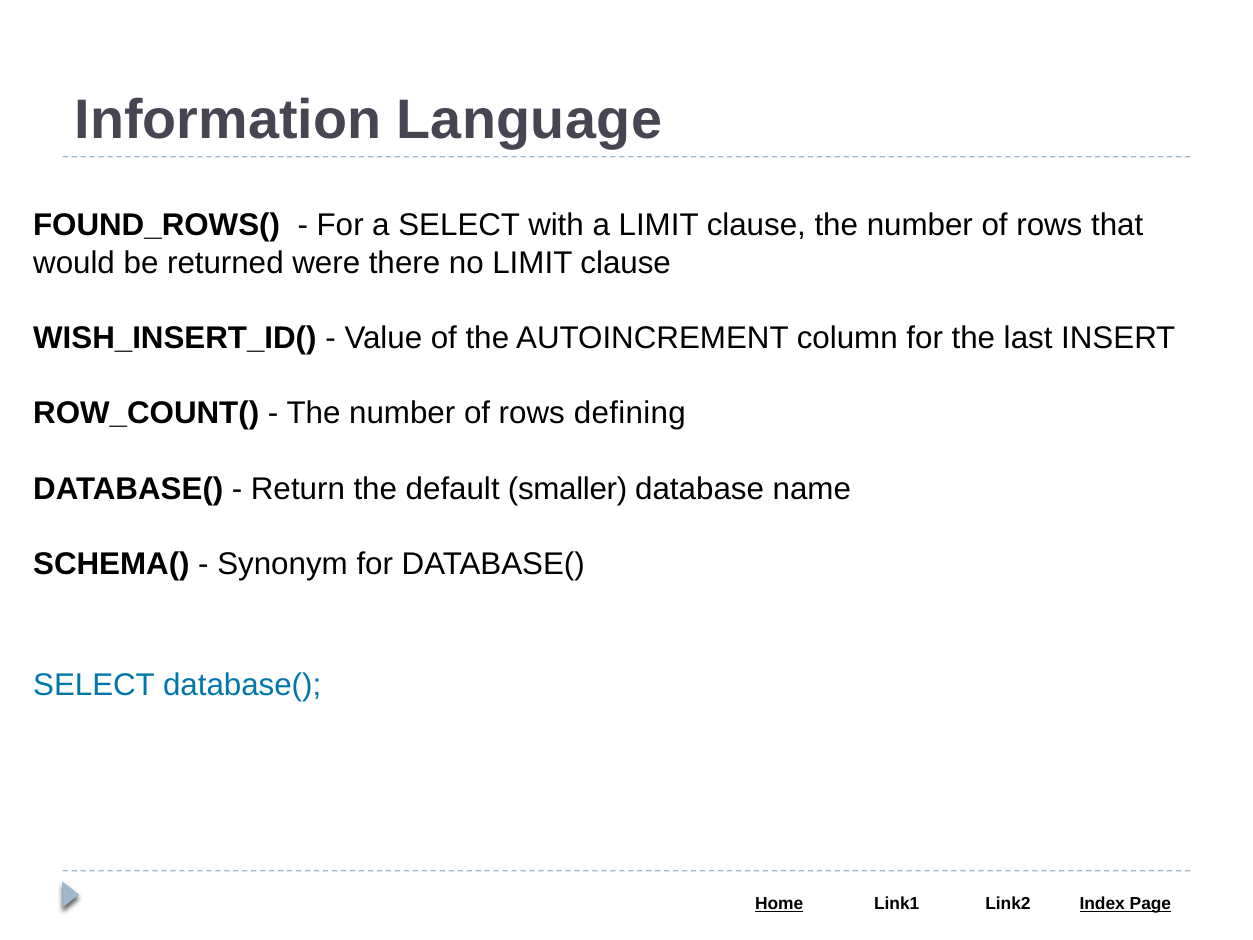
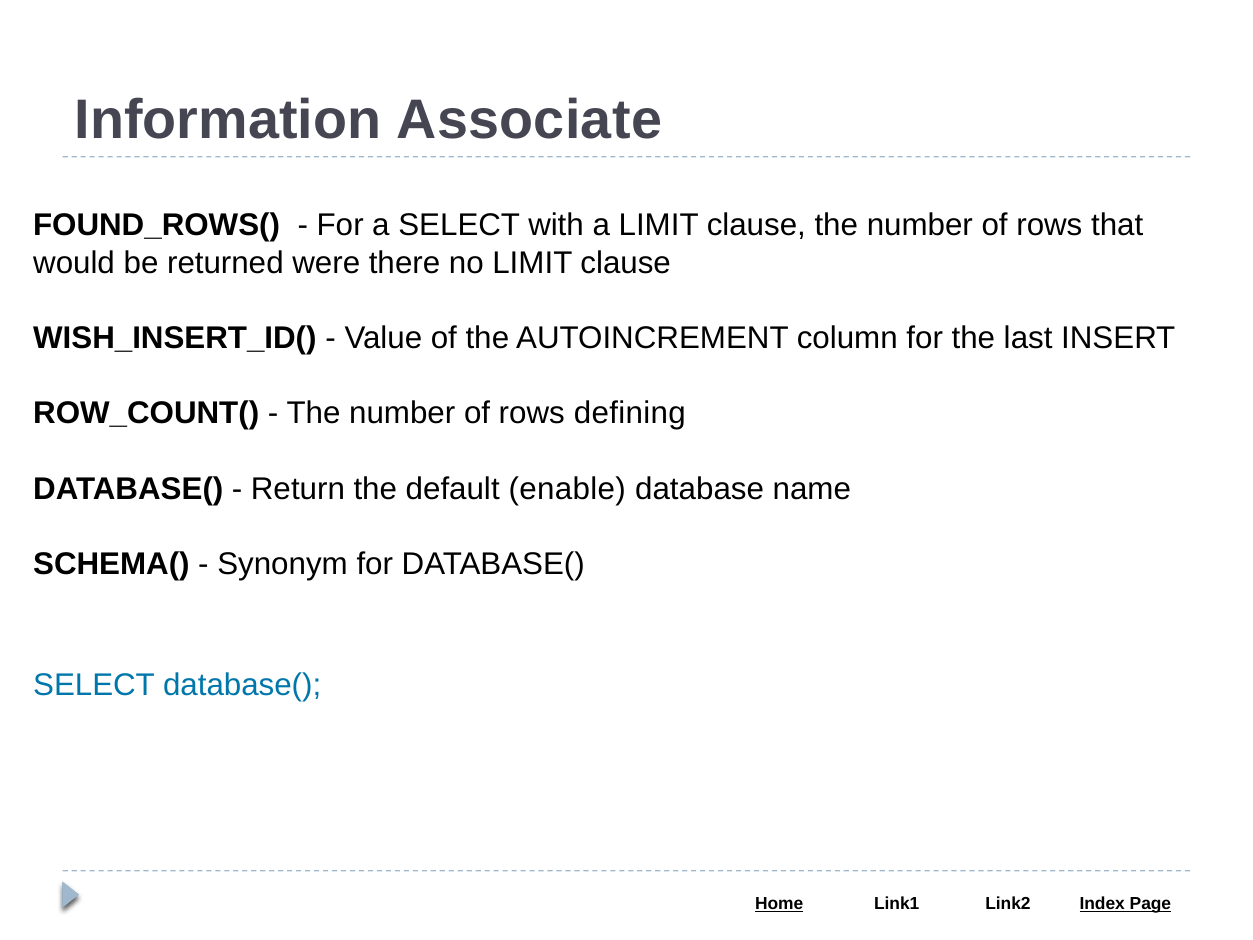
Language: Language -> Associate (529, 120)
smaller: smaller -> enable (567, 489)
